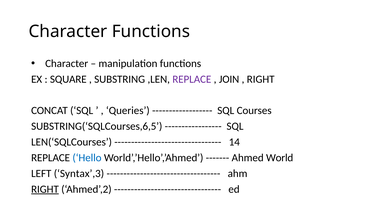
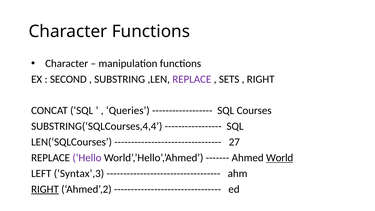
SQUARE: SQUARE -> SECOND (68, 79)
JOIN: JOIN -> SETS (229, 79)
SUBSTRING(‘SQLCourses,6,5: SUBSTRING(‘SQLCourses,6,5 -> SUBSTRING(‘SQLCourses,4,4 (97, 126)
14: 14 -> 27 (234, 142)
Hello colour: blue -> purple (87, 158)
World underline: none -> present (280, 158)
